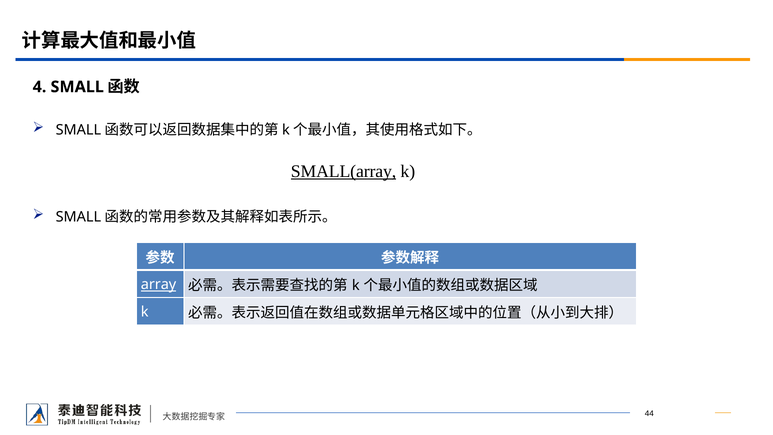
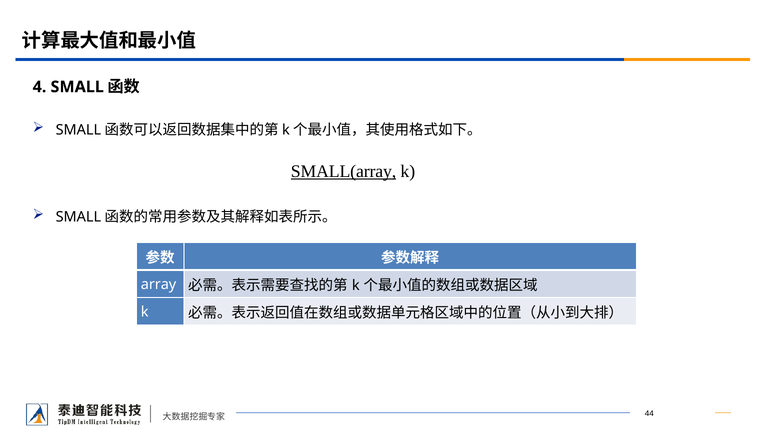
array underline: present -> none (159, 285)
